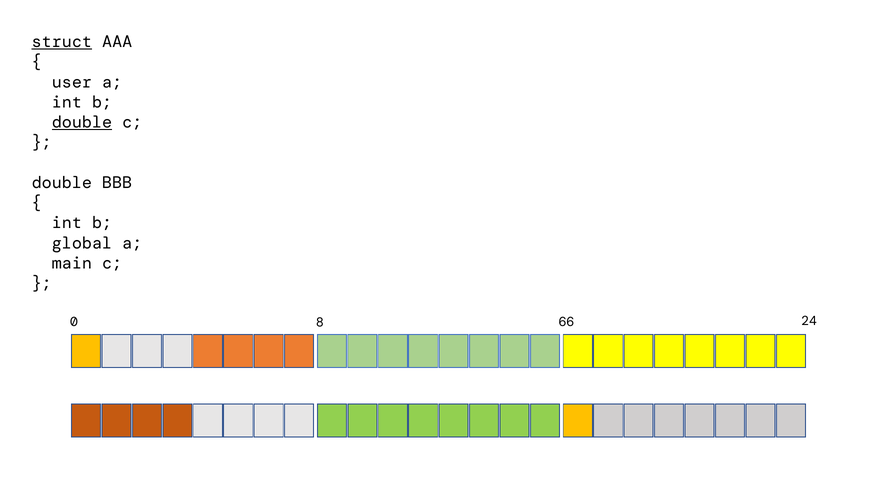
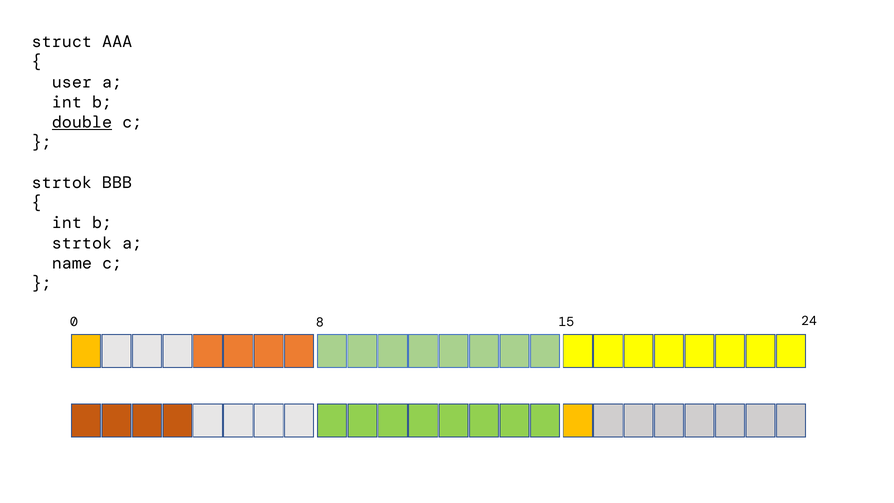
struct underline: present -> none (62, 42)
double: double -> strtok (62, 183)
global: global -> strtok (82, 243)
main: main -> name (72, 263)
66: 66 -> 15 (566, 322)
